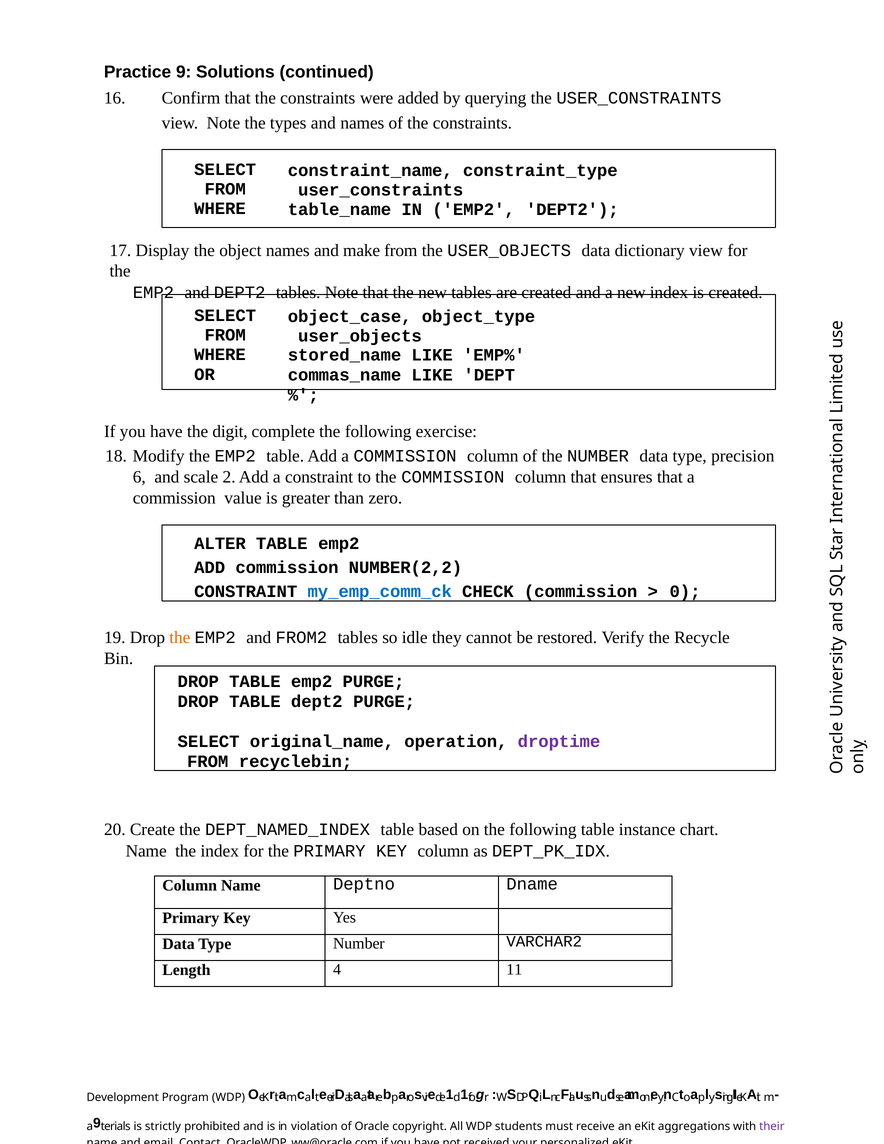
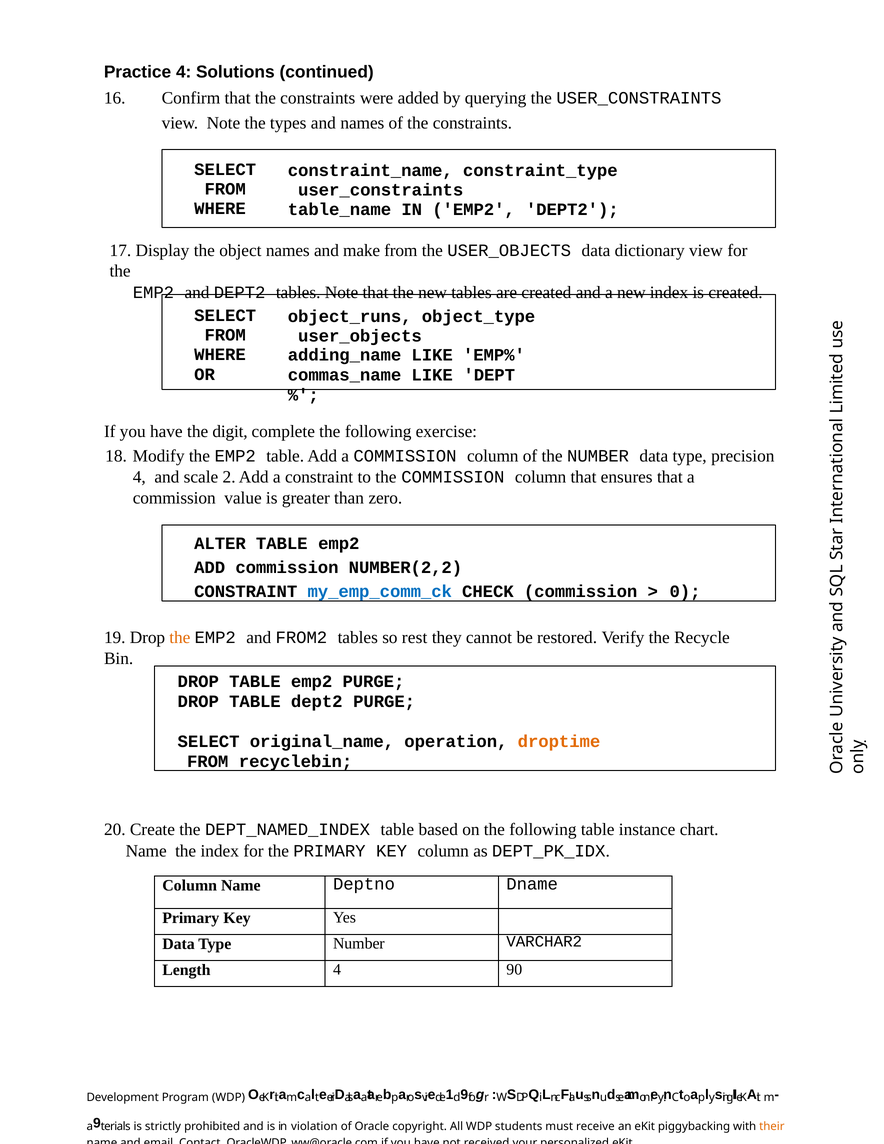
Practice 9: 9 -> 4 (184, 72)
object_case: object_case -> object_runs (350, 317)
stored_name: stored_name -> adding_name (345, 355)
6: 6 -> 4 (139, 477)
idle: idle -> rest (415, 638)
droptime colour: purple -> orange (559, 742)
11: 11 -> 90 (514, 970)
1: 1 -> 9 (464, 1094)
aggregations: aggregations -> piggybacking (694, 1126)
their colour: purple -> orange (772, 1126)
